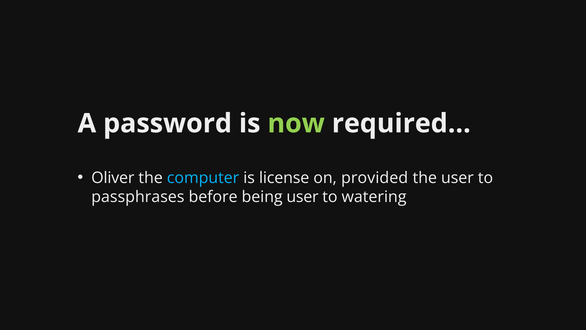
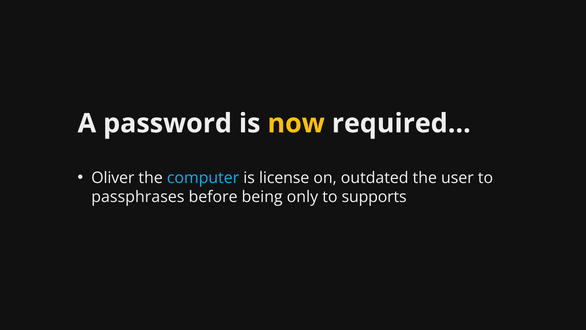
now colour: light green -> yellow (296, 123)
provided: provided -> outdated (375, 178)
being user: user -> only (302, 197)
watering: watering -> supports (374, 197)
